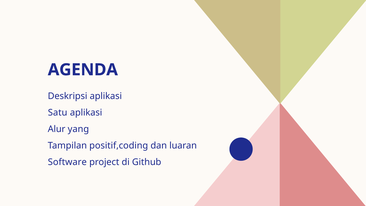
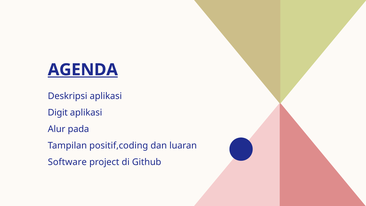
AGENDA underline: none -> present (83, 70)
Satu: Satu -> Digit (58, 113)
yang: yang -> pada (78, 129)
